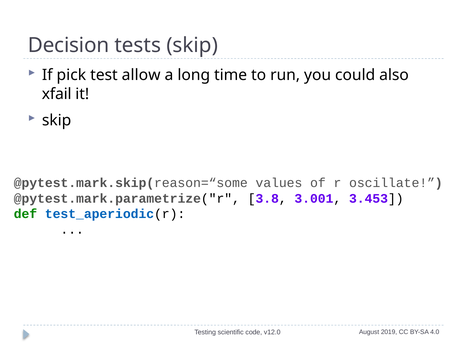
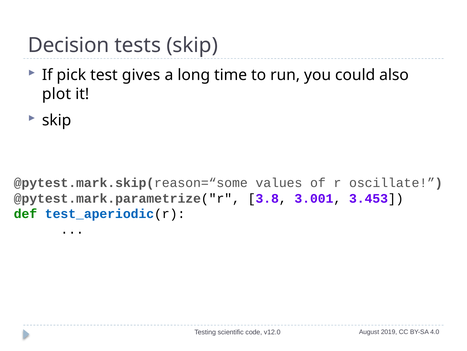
allow: allow -> gives (141, 75)
xfail: xfail -> plot (57, 94)
